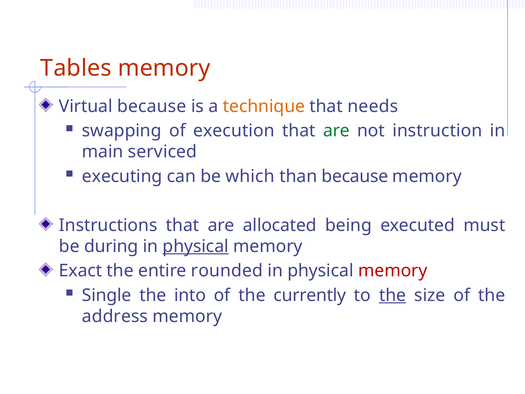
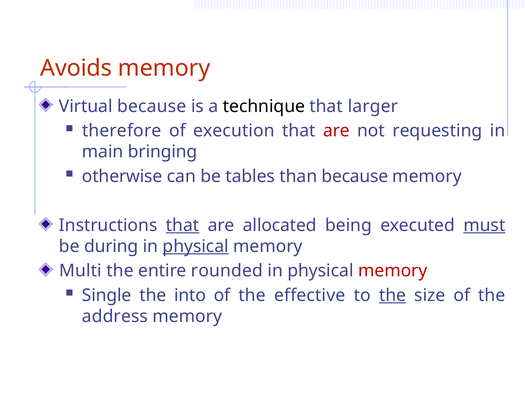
Tables: Tables -> Avoids (76, 68)
technique colour: orange -> black (264, 106)
needs: needs -> larger (373, 106)
swapping: swapping -> therefore (122, 131)
are colour: green -> red (336, 131)
instruction: instruction -> requesting (437, 131)
serviced: serviced -> bringing (163, 152)
executing: executing -> otherwise (122, 176)
which: which -> tables (250, 176)
that underline: none -> present (183, 225)
must underline: none -> present (484, 225)
Exact: Exact -> Multi (80, 271)
currently: currently -> effective (310, 295)
